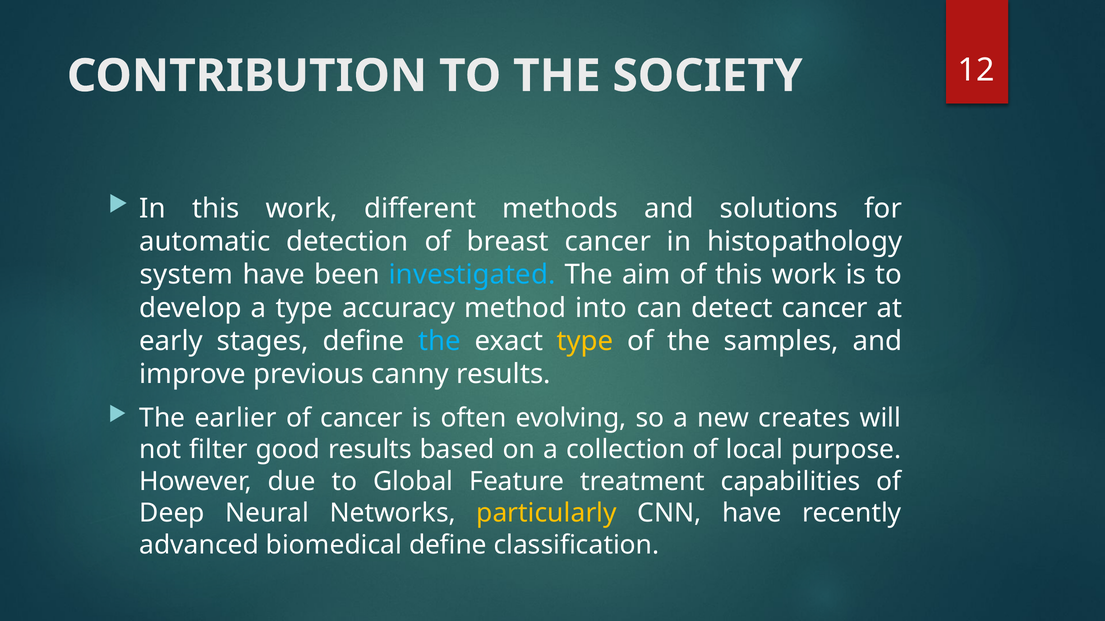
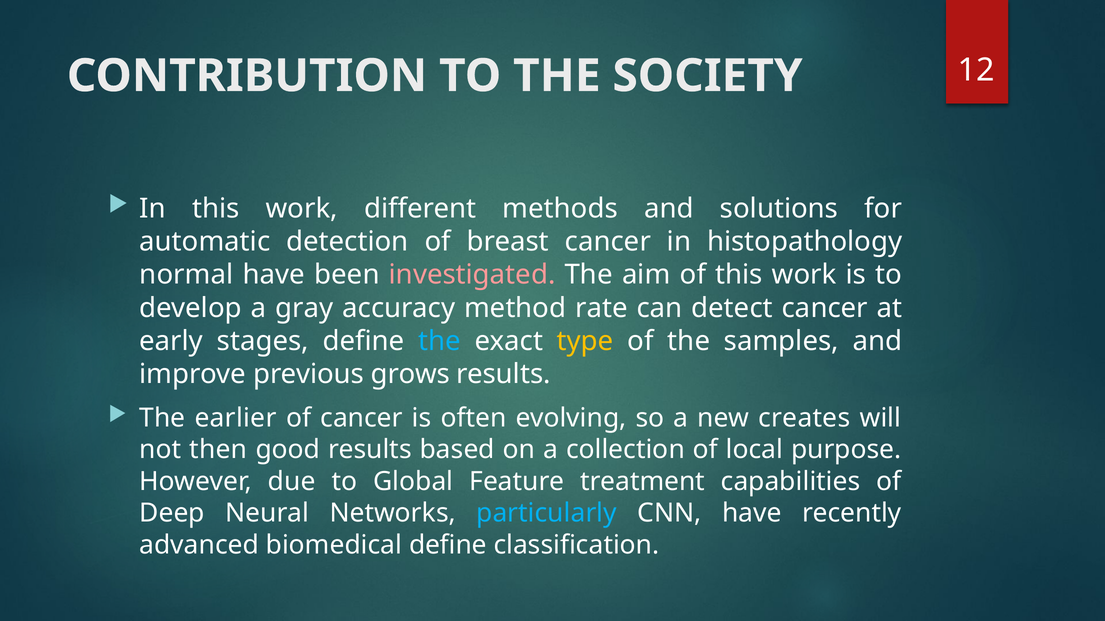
system: system -> normal (186, 275)
investigated colour: light blue -> pink (472, 275)
a type: type -> gray (304, 308)
into: into -> rate (601, 308)
canny: canny -> grows (410, 374)
filter: filter -> then (218, 450)
particularly colour: yellow -> light blue (547, 514)
